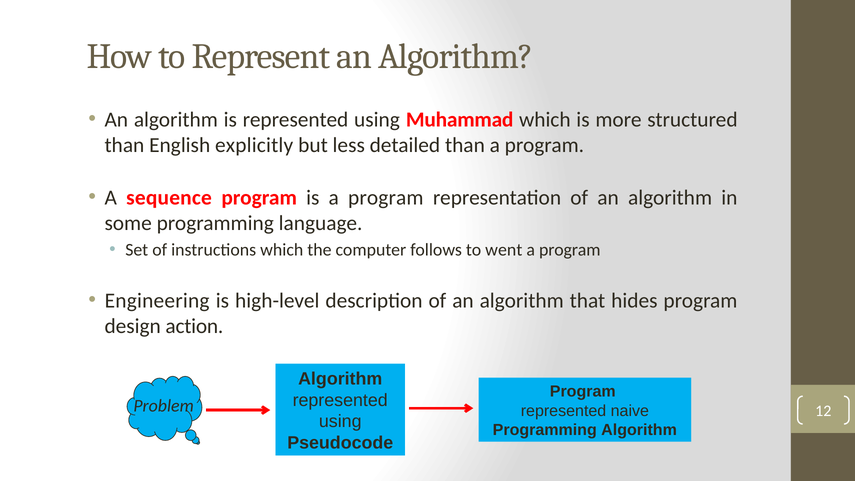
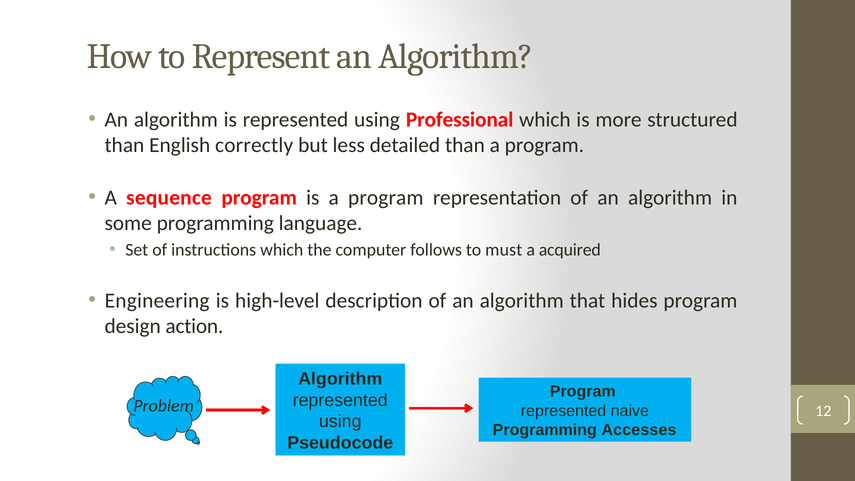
Muhammad: Muhammad -> Professional (460, 119)
explicitly: explicitly -> correctly (254, 145)
went: went -> must (504, 250)
program: program -> acquired (570, 250)
Programming Algorithm: Algorithm -> Accesses (639, 430)
